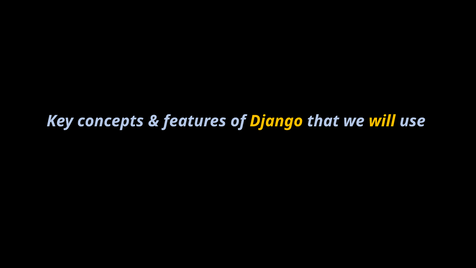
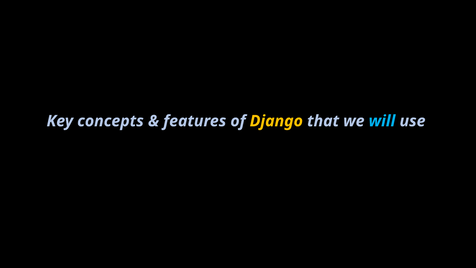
will colour: yellow -> light blue (382, 121)
